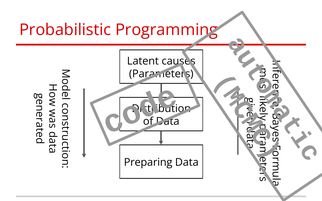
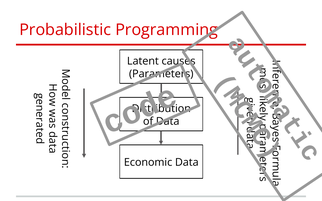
Preparing: Preparing -> Economic (148, 163)
